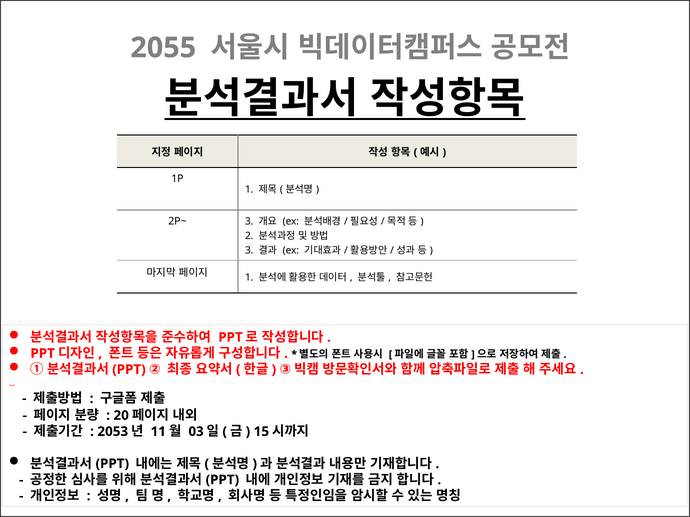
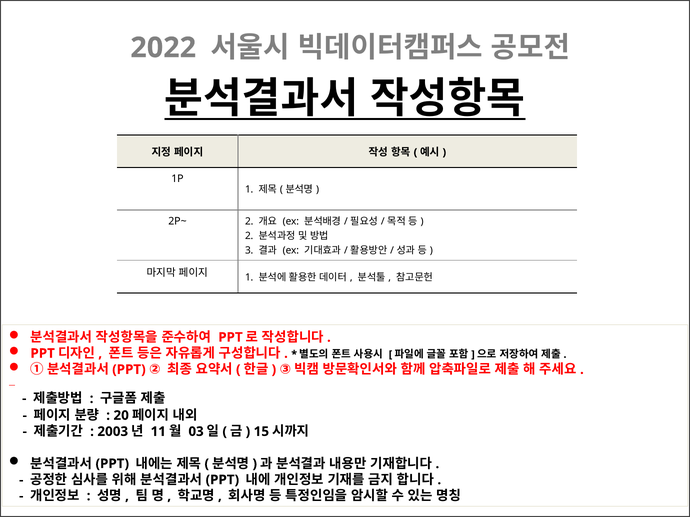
2055: 2055 -> 2022 (163, 48)
2P~ 3: 3 -> 2 (249, 222)
2053: 2053 -> 2003 (113, 432)
